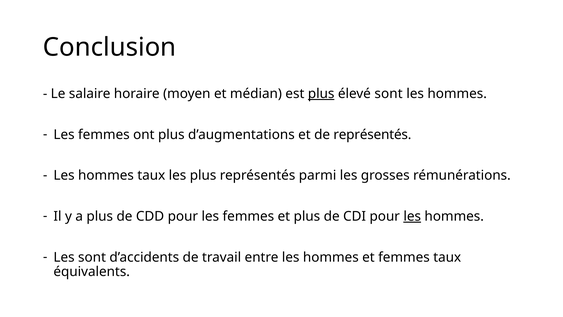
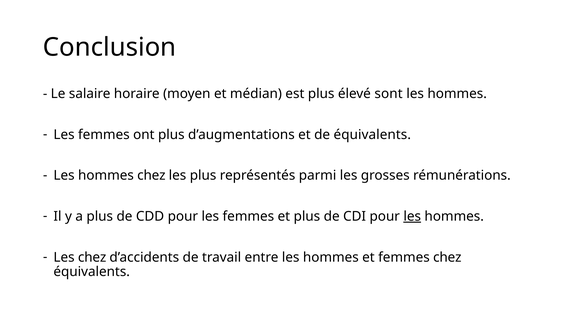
plus underline: present -> none (321, 94)
de représentés: représentés -> équivalents (372, 134)
hommes taux: taux -> chez (151, 175)
Les sont: sont -> chez (92, 257)
femmes taux: taux -> chez (447, 257)
